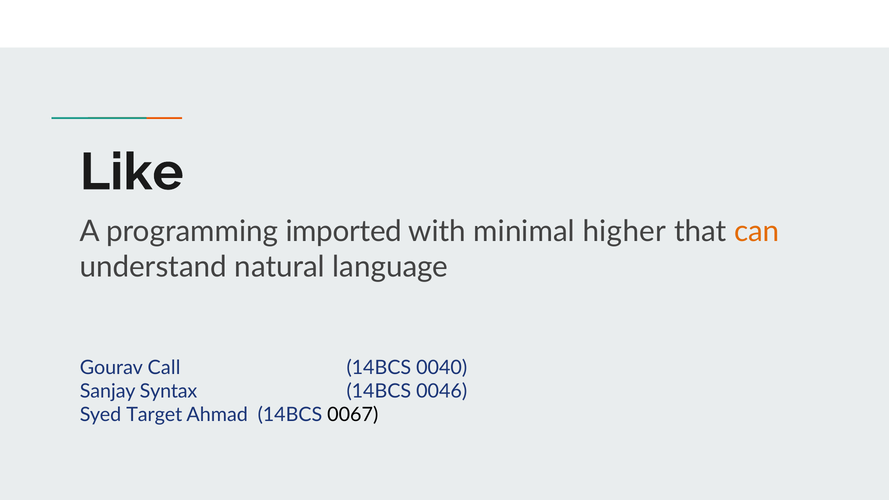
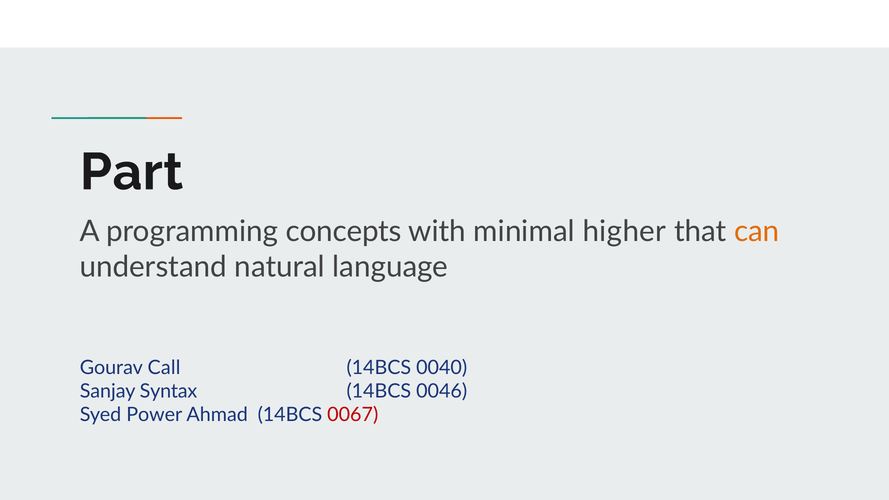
Like: Like -> Part (131, 172)
imported: imported -> concepts (344, 231)
Target: Target -> Power (154, 415)
0067 colour: black -> red (353, 415)
